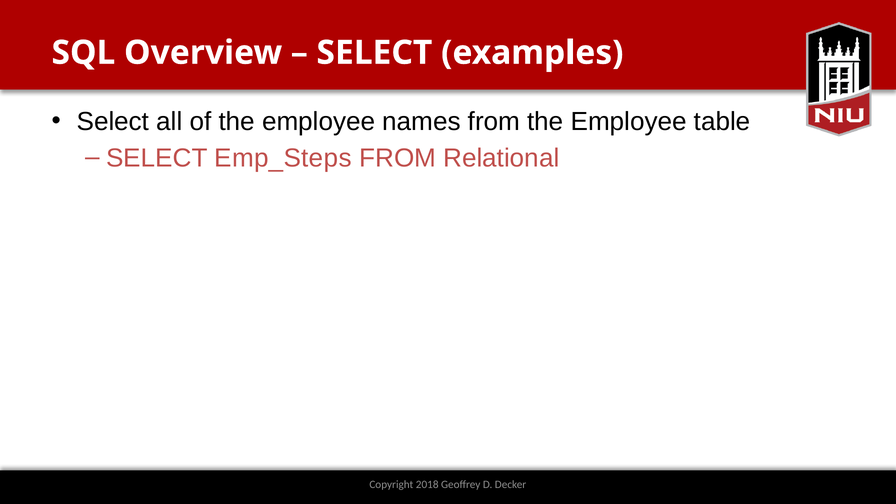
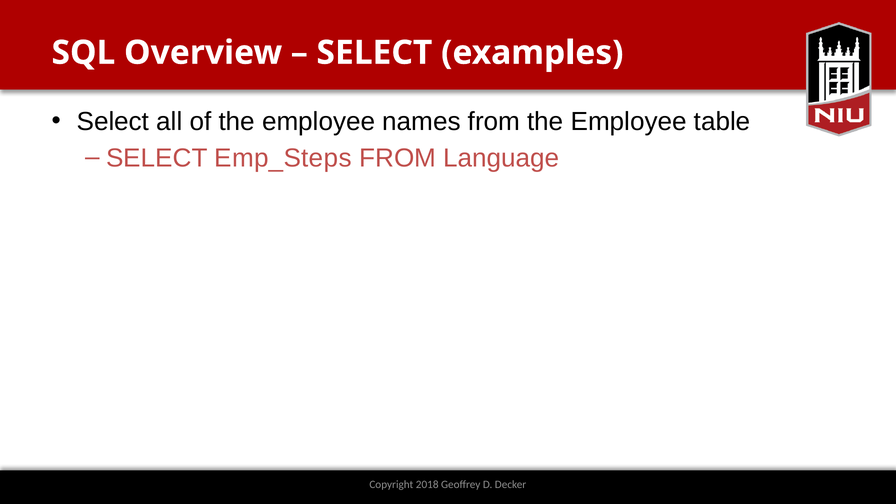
Relational: Relational -> Language (501, 158)
